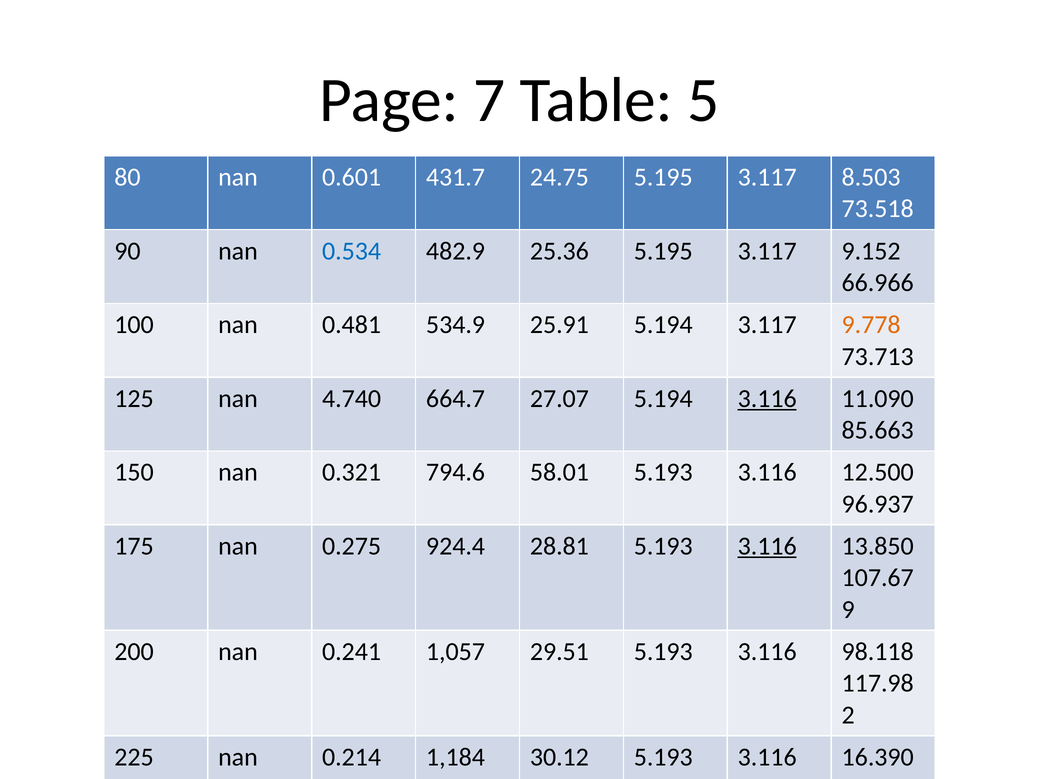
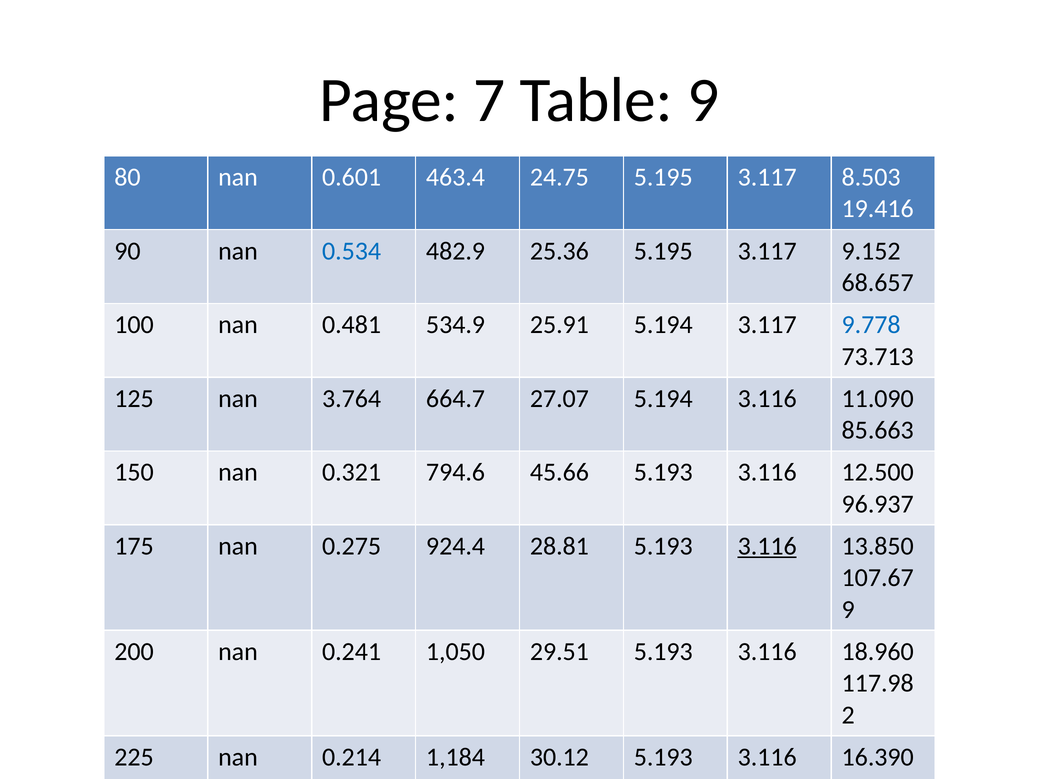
Table 5: 5 -> 9 (703, 101)
431.7: 431.7 -> 463.4 (455, 177)
73.518: 73.518 -> 19.416 (878, 209)
66.966: 66.966 -> 68.657 (878, 283)
9.778 colour: orange -> blue (871, 325)
4.740: 4.740 -> 3.764 (352, 399)
3.116 underline: present -> none (767, 399)
58.01: 58.01 -> 45.66 (559, 473)
1,057: 1,057 -> 1,050 (455, 652)
98.118: 98.118 -> 18.960 (878, 652)
